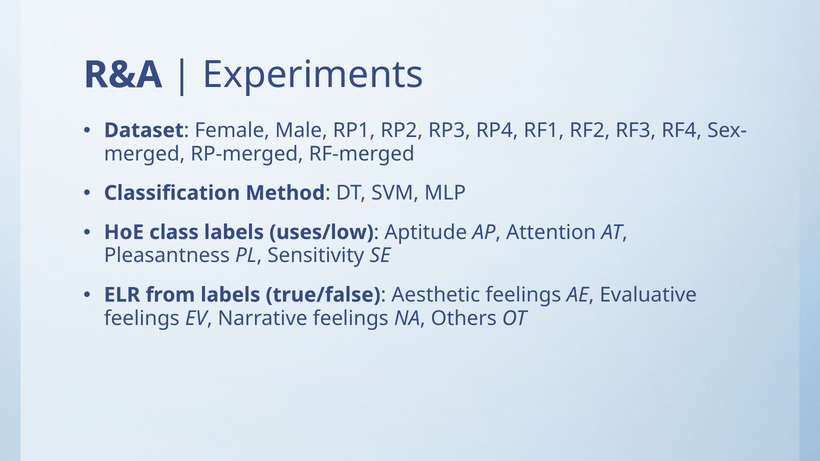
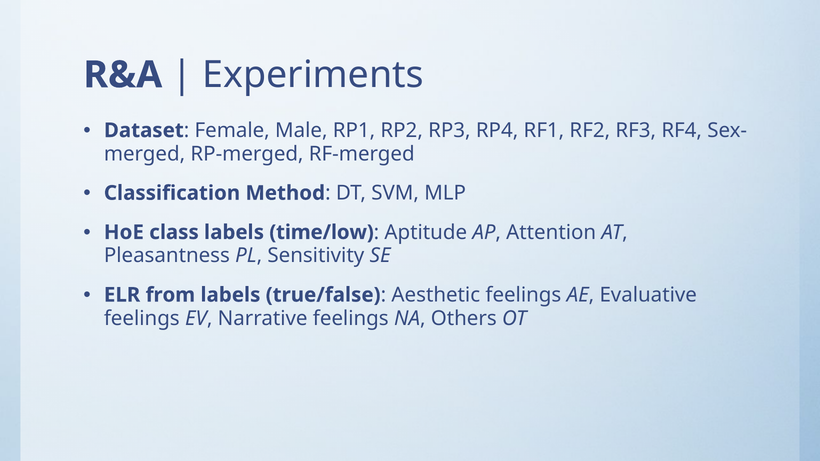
uses/low: uses/low -> time/low (322, 232)
